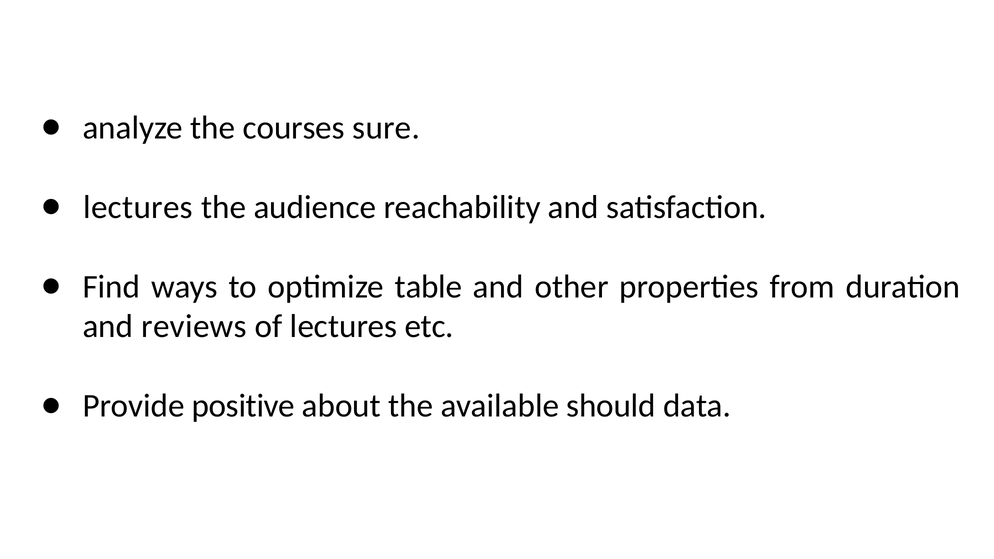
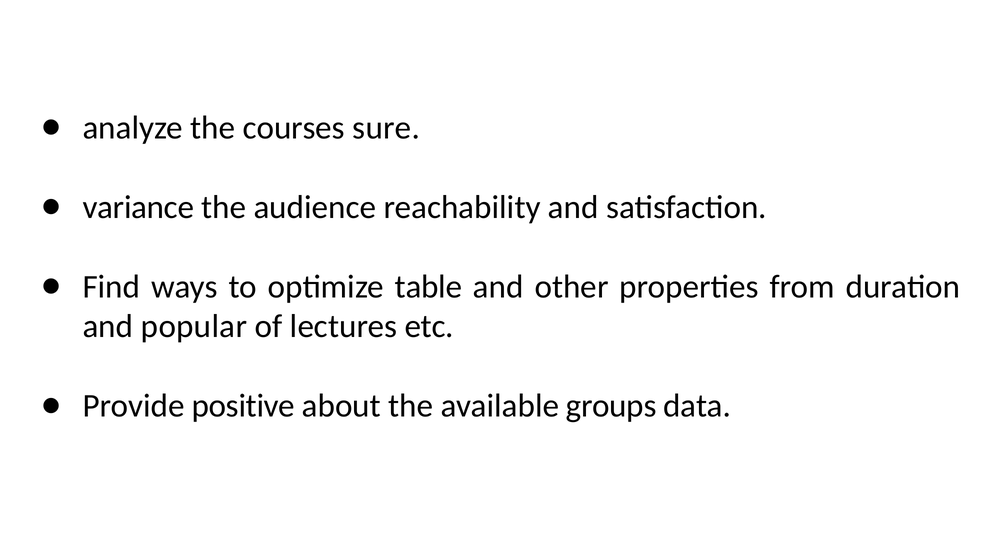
lectures: lectures -> variance (138, 207)
reviews: reviews -> popular (194, 327)
should: should -> groups (611, 406)
